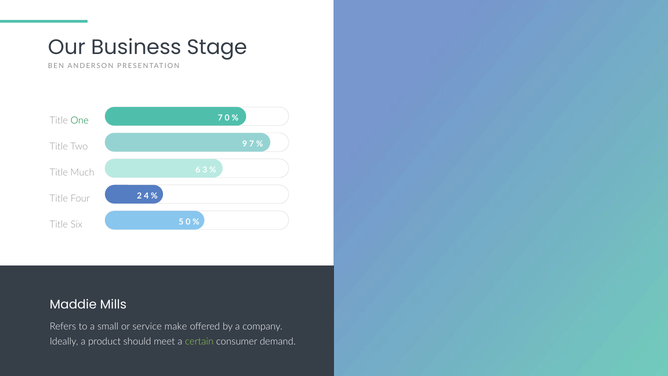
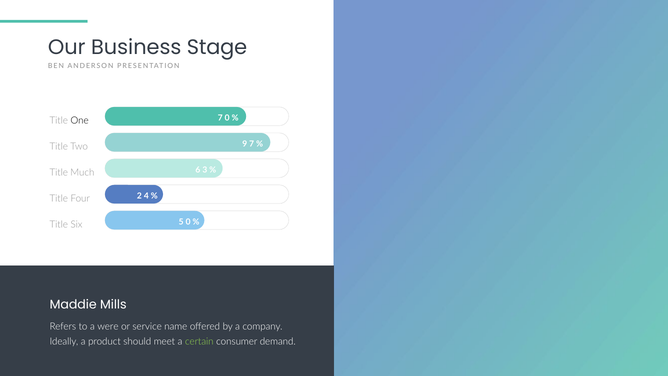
One colour: green -> black (80, 120)
small: small -> were (108, 327)
make: make -> name (176, 327)
